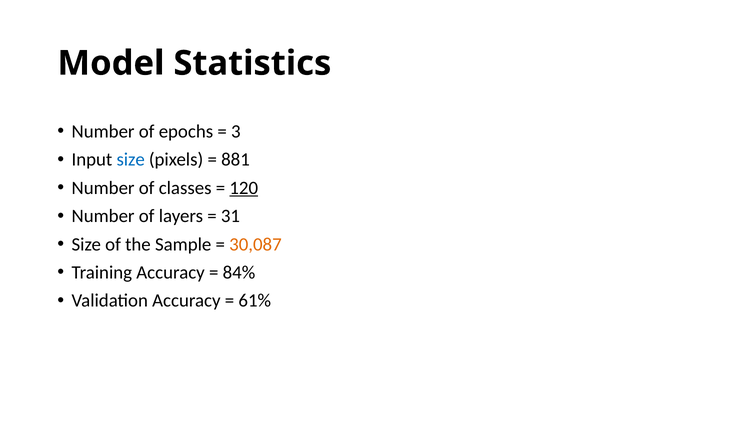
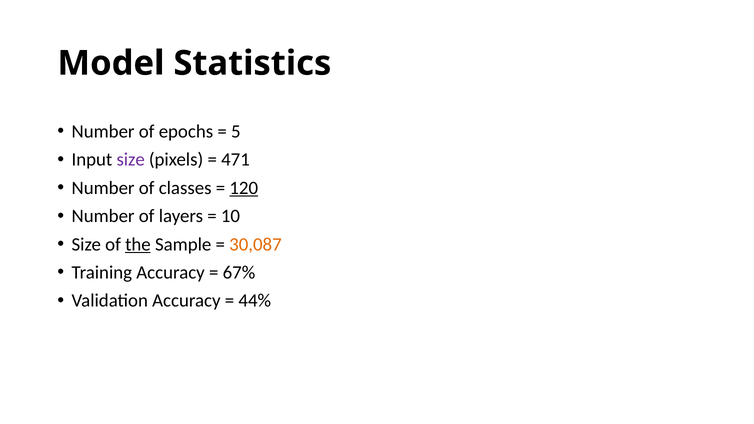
3: 3 -> 5 (236, 132)
size colour: blue -> purple (131, 160)
881: 881 -> 471 (236, 160)
31: 31 -> 10 (231, 216)
the underline: none -> present (138, 244)
84%: 84% -> 67% (239, 273)
61%: 61% -> 44% (255, 301)
